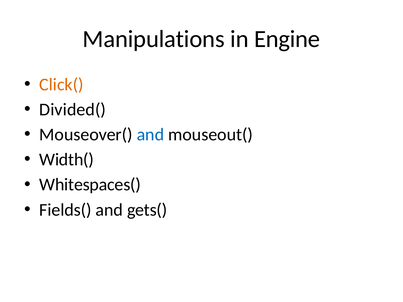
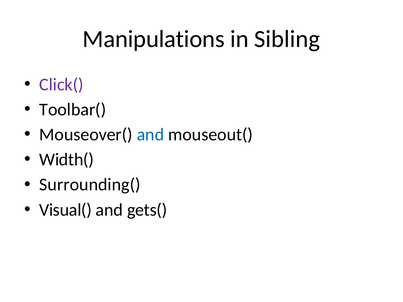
Engine: Engine -> Sibling (287, 39)
Click( colour: orange -> purple (61, 85)
Divided(: Divided( -> Toolbar( (73, 110)
Whitespaces(: Whitespaces( -> Surrounding( (90, 185)
Fields(: Fields( -> Visual( (66, 210)
